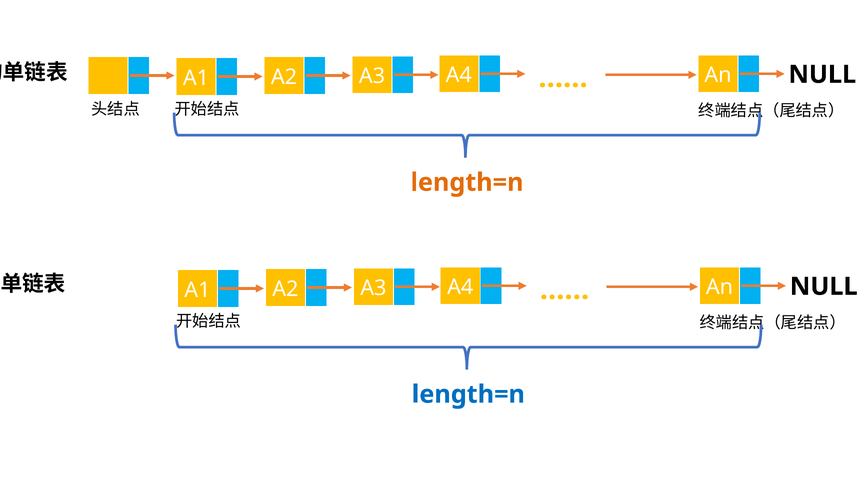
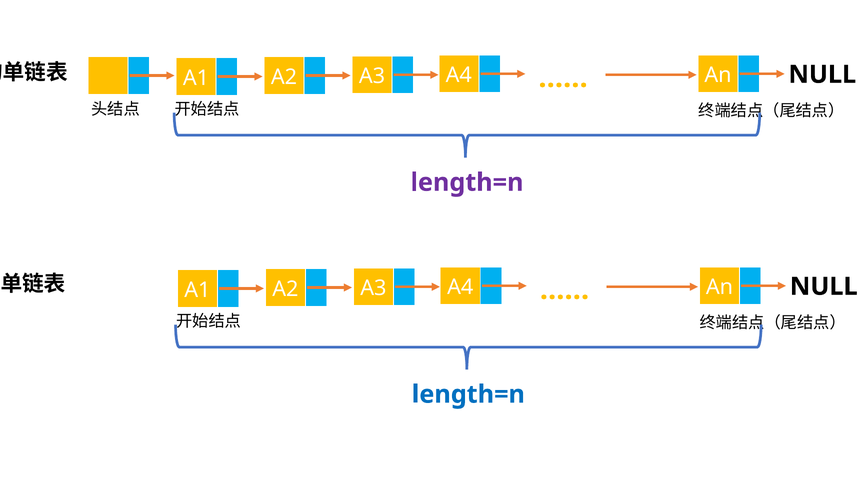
length=n colour: orange -> purple (467, 182)
